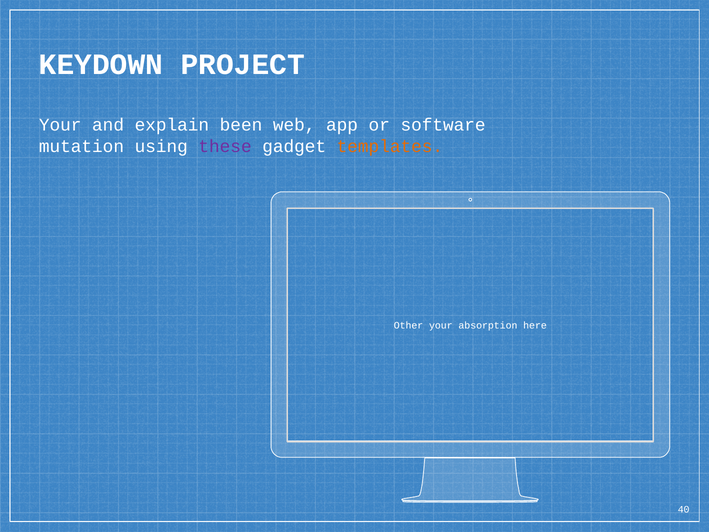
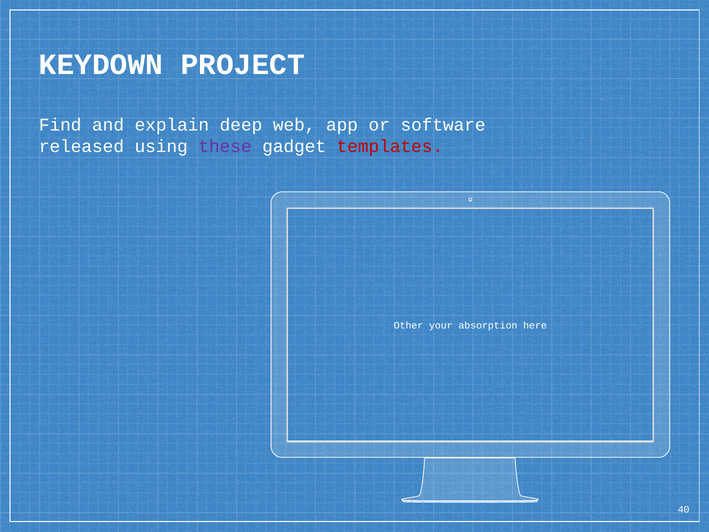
Your: Your -> Find (60, 125)
been: been -> deep (241, 125)
mutation: mutation -> released (81, 146)
templates colour: orange -> red (390, 146)
